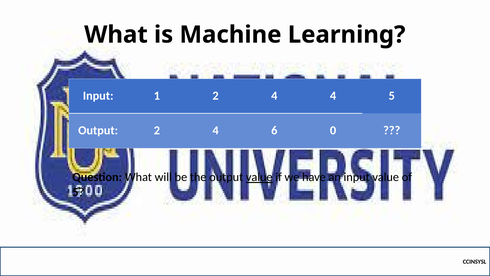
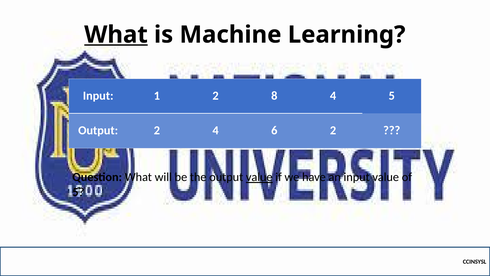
What underline: none -> present (116, 35)
1 2 4: 4 -> 8 (274, 96)
6 0: 0 -> 2 (333, 130)
